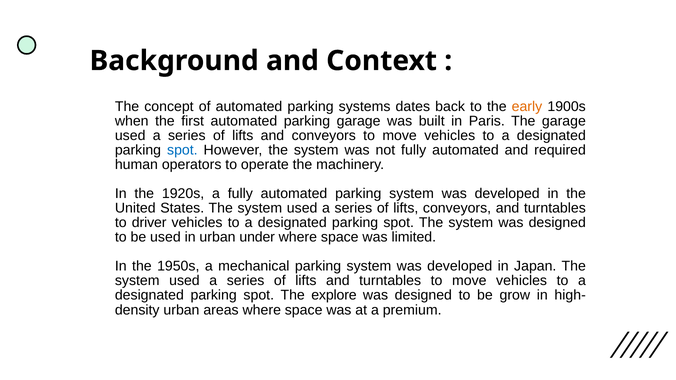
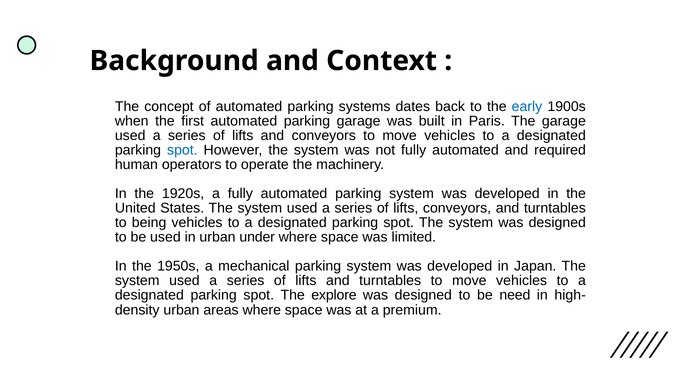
early colour: orange -> blue (527, 107)
driver: driver -> being (149, 223)
grow: grow -> need (515, 296)
